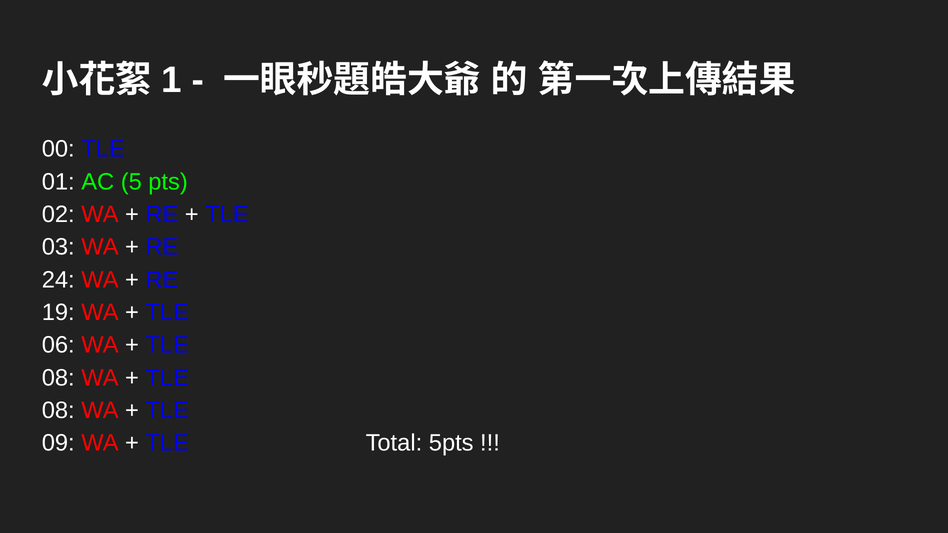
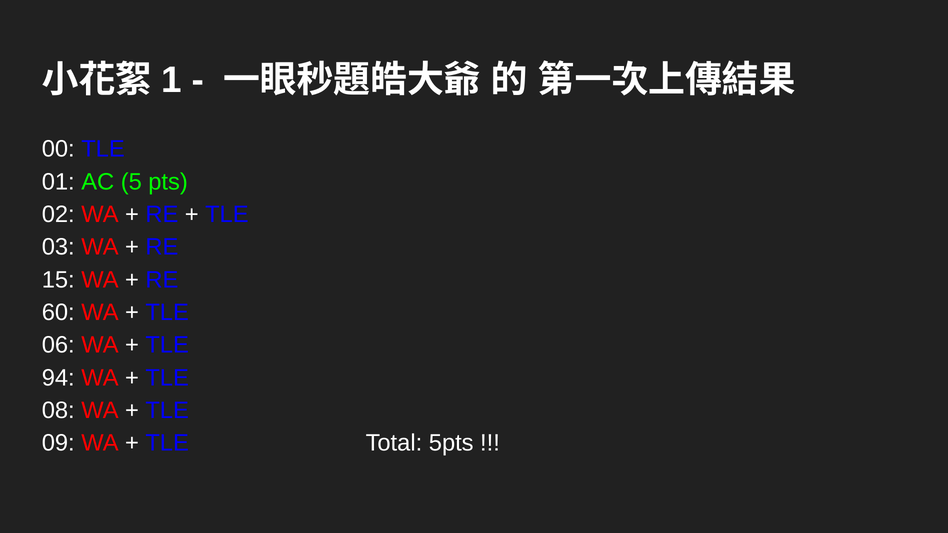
24: 24 -> 15 (58, 280)
19: 19 -> 60 (58, 313)
08: 08 -> 94 (58, 378)
